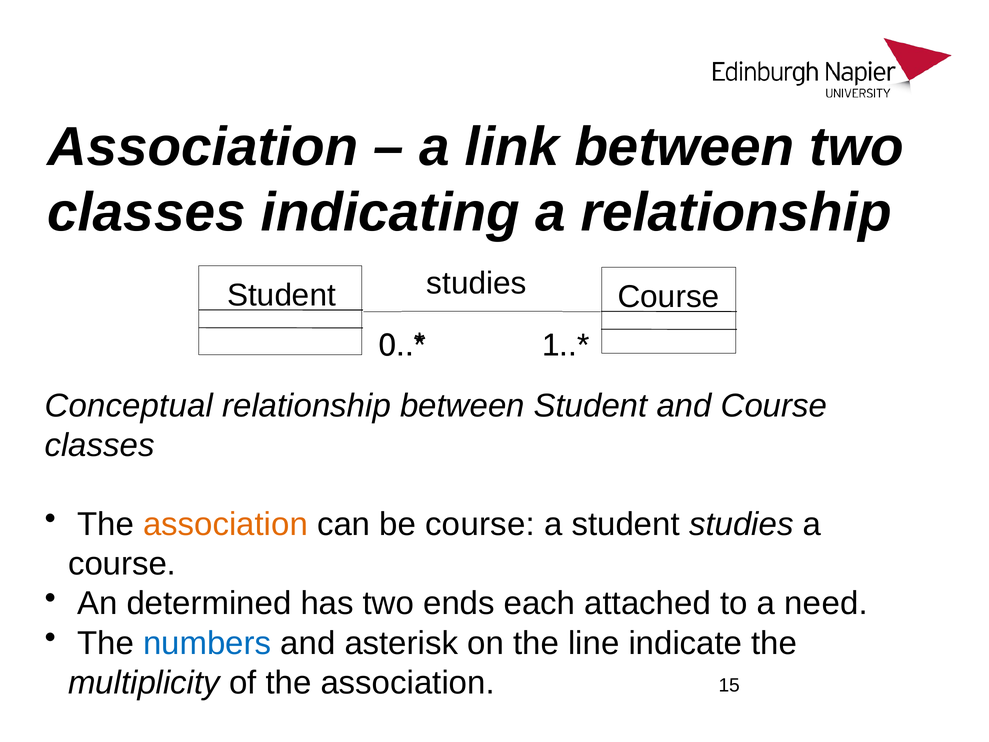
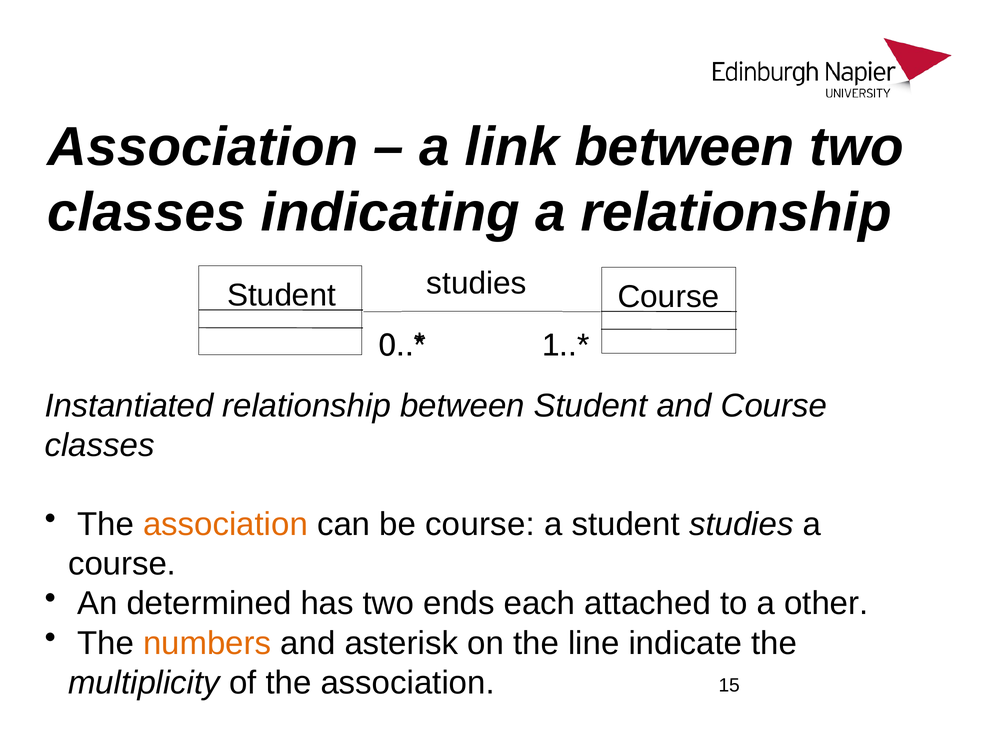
Conceptual: Conceptual -> Instantiated (129, 406)
need: need -> other (826, 603)
numbers colour: blue -> orange (207, 643)
